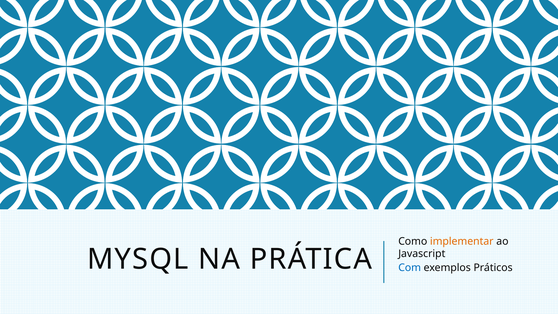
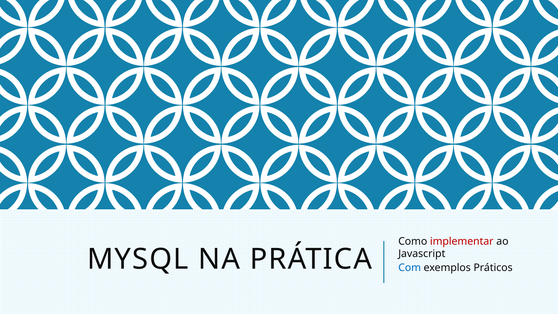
implementar colour: orange -> red (462, 241)
